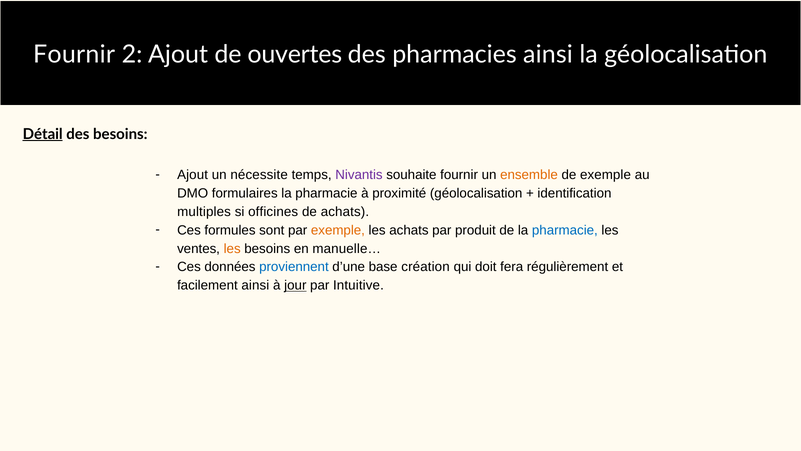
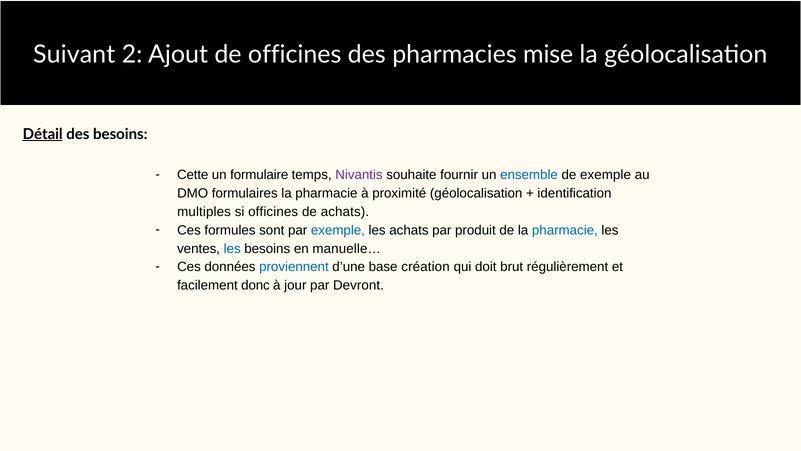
Fournir: Fournir -> Suivant (74, 55)
de ouvertes: ouvertes -> officines (295, 55)
pharmacies ainsi: ainsi -> mise (548, 55)
Ajout: Ajout -> Cette (193, 175)
nécessite: nécessite -> formulaire (259, 175)
ensemble colour: orange -> blue (529, 175)
exemple colour: orange -> blue (338, 230)
les colour: orange -> blue (232, 248)
fera: fera -> brut (512, 267)
facilement ainsi: ainsi -> donc (256, 285)
jour underline: present -> none (295, 285)
Intuitive: Intuitive -> Devront (358, 285)
